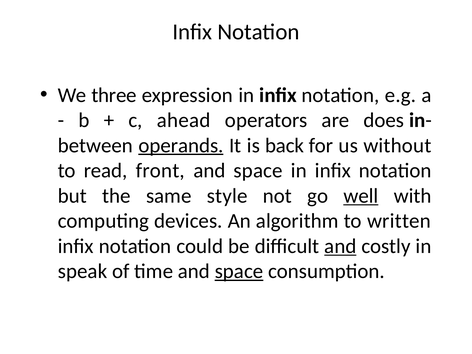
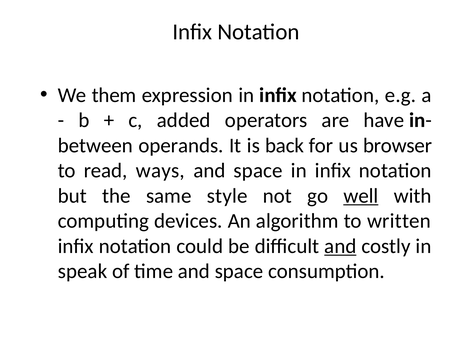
three: three -> them (114, 95)
ahead: ahead -> added (184, 120)
does: does -> have (384, 120)
operands underline: present -> none (181, 145)
without: without -> browser (398, 145)
front: front -> ways (160, 171)
space underline: present -> none (239, 271)
